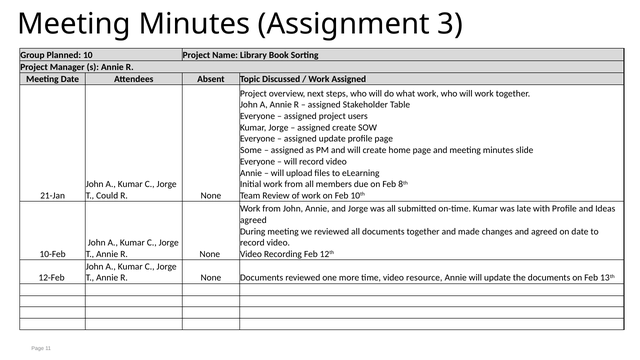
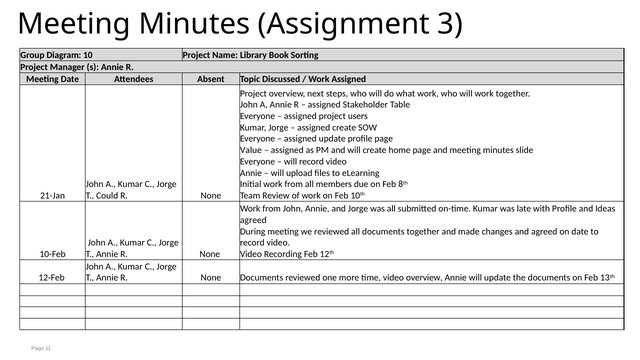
Planned: Planned -> Diagram (64, 55)
Some: Some -> Value (251, 150)
video resource: resource -> overview (424, 278)
